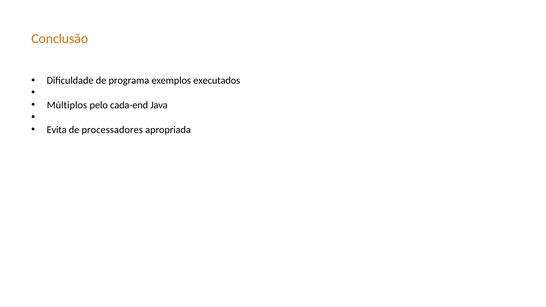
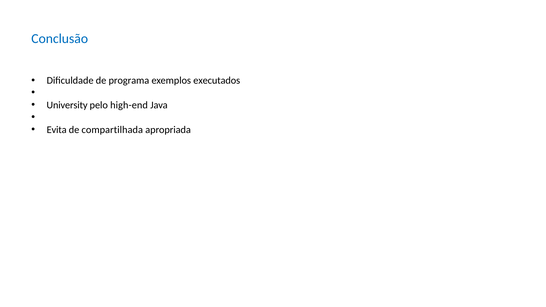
Conclusão colour: orange -> blue (60, 39)
Múltiplos: Múltiplos -> University (67, 105)
cada-end: cada-end -> high-end (129, 105)
processadores: processadores -> compartilhada (112, 130)
